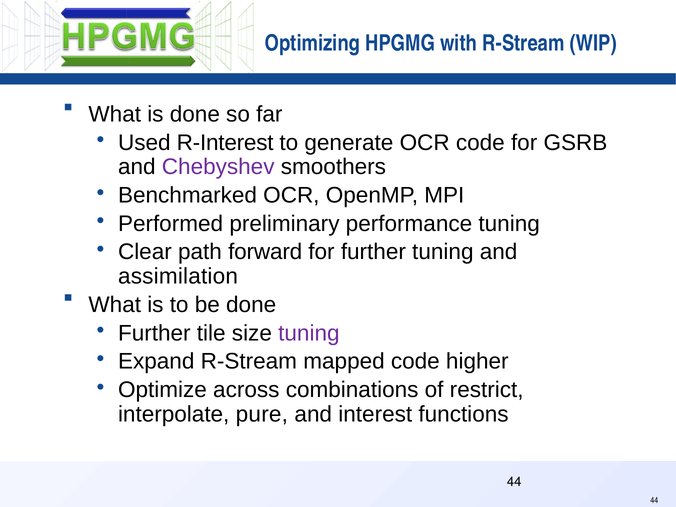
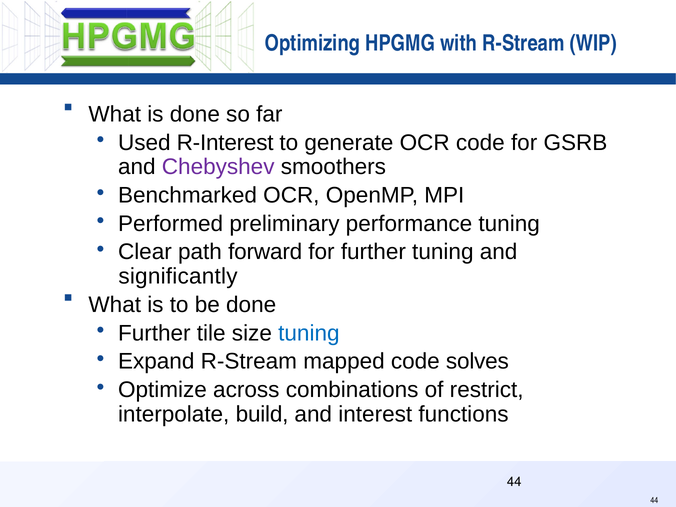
assimilation: assimilation -> significantly (178, 276)
tuning colour: purple -> blue (309, 333)
higher: higher -> solves (477, 361)
pure: pure -> build (262, 414)
